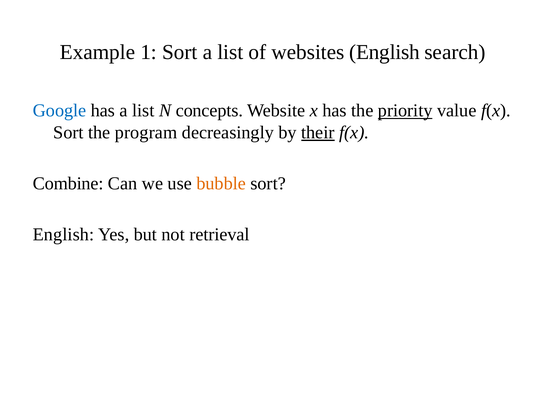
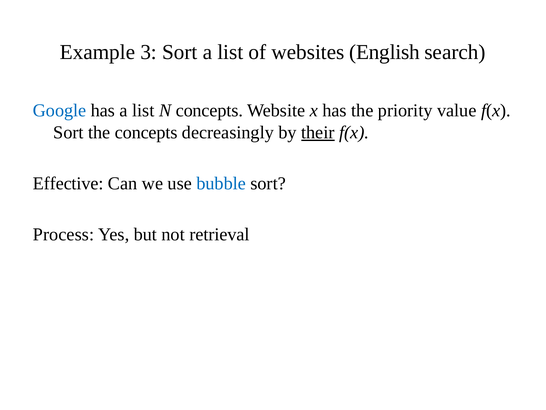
1: 1 -> 3 (149, 52)
priority underline: present -> none (405, 110)
the program: program -> concepts (146, 132)
Combine: Combine -> Effective (68, 183)
bubble colour: orange -> blue (221, 183)
English: English -> Process (63, 234)
